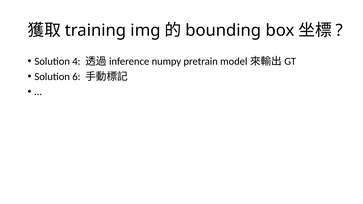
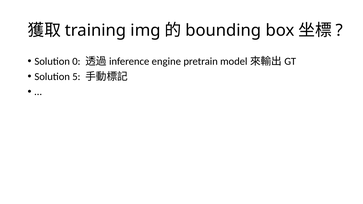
4: 4 -> 0 (76, 61)
numpy: numpy -> engine (166, 61)
6: 6 -> 5 (76, 77)
